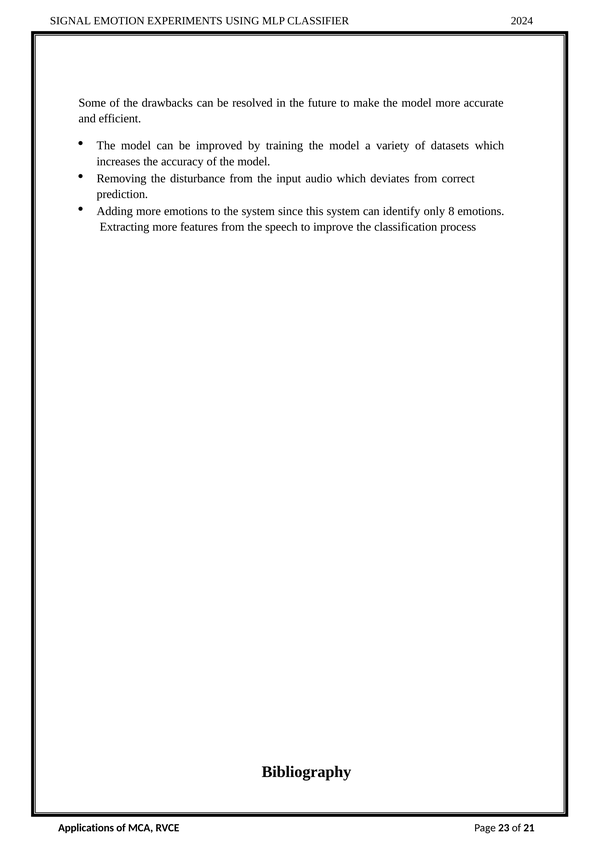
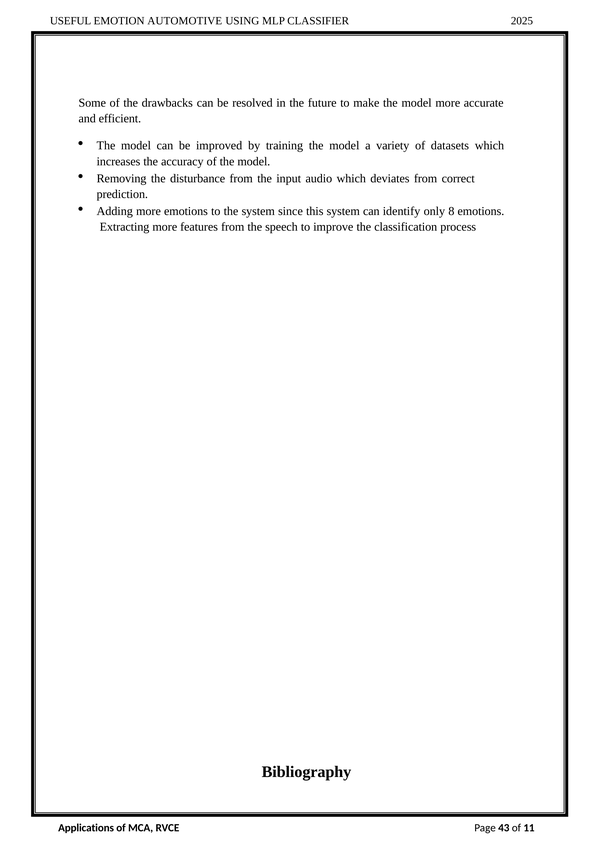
SIGNAL: SIGNAL -> USEFUL (71, 21)
EXPERIMENTS: EXPERIMENTS -> AUTOMOTIVE (185, 21)
2024: 2024 -> 2025 (522, 21)
23: 23 -> 43 (504, 828)
21: 21 -> 11 (529, 828)
